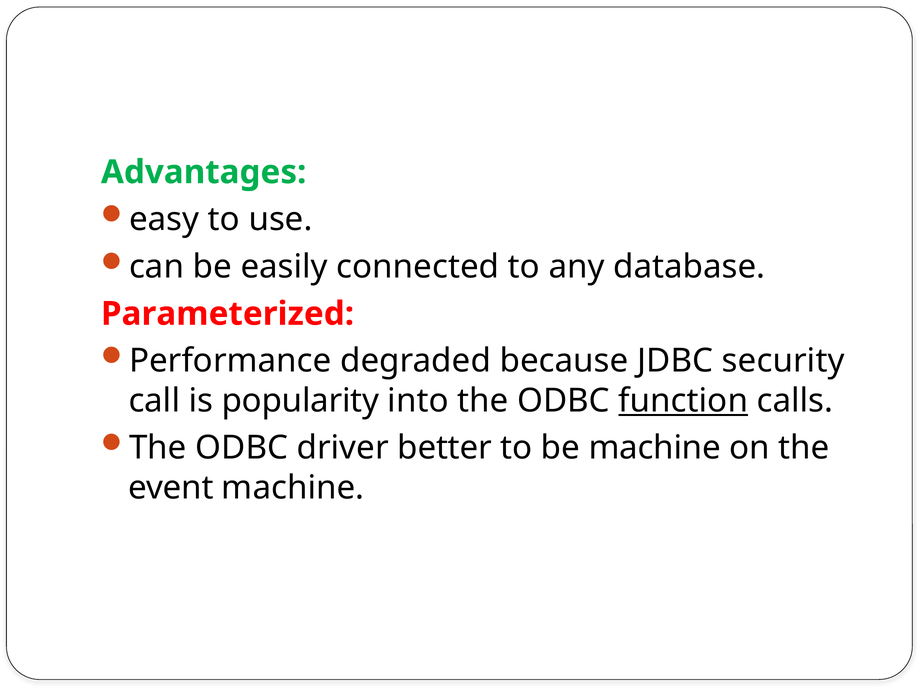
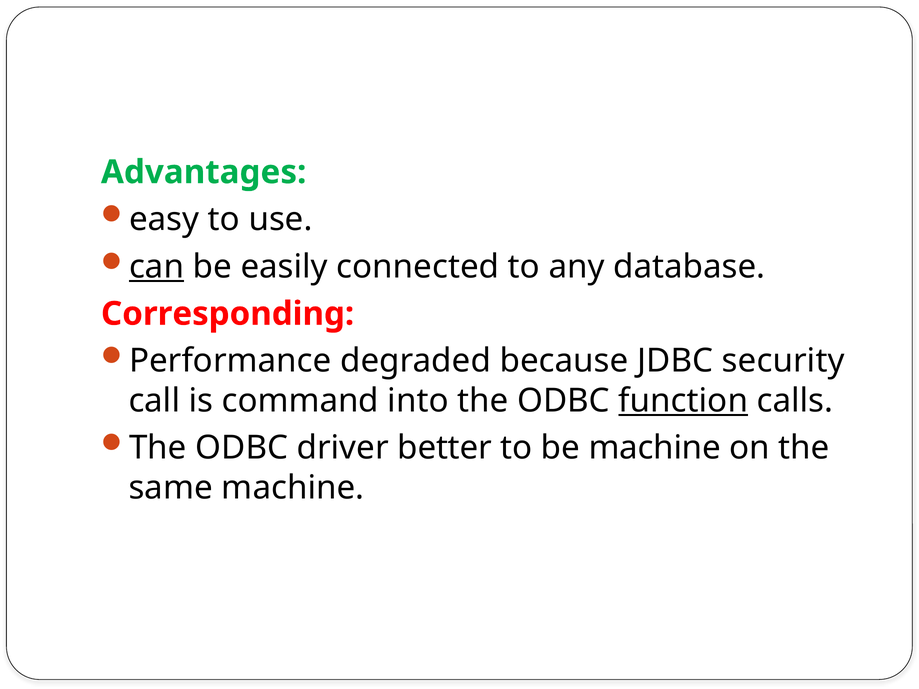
can underline: none -> present (157, 267)
Parameterized: Parameterized -> Corresponding (228, 314)
popularity: popularity -> command (300, 401)
event: event -> same (171, 488)
